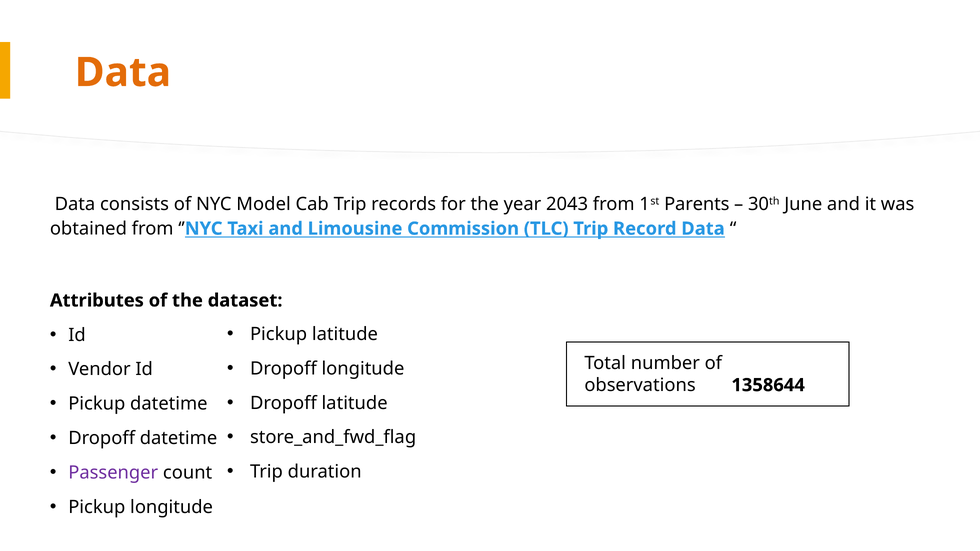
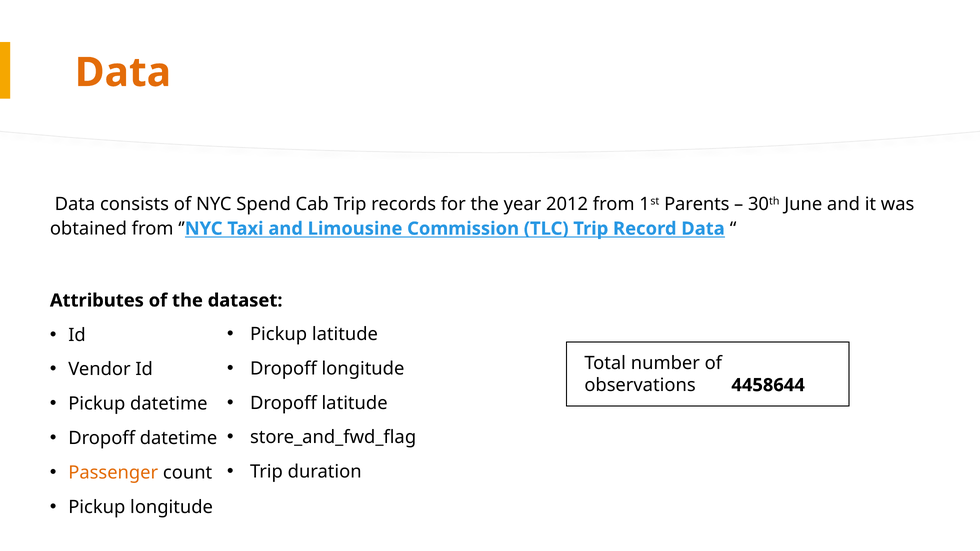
Model: Model -> Spend (264, 204)
2043: 2043 -> 2012 (567, 204)
1358644: 1358644 -> 4458644 (768, 385)
Passenger colour: purple -> orange (113, 473)
